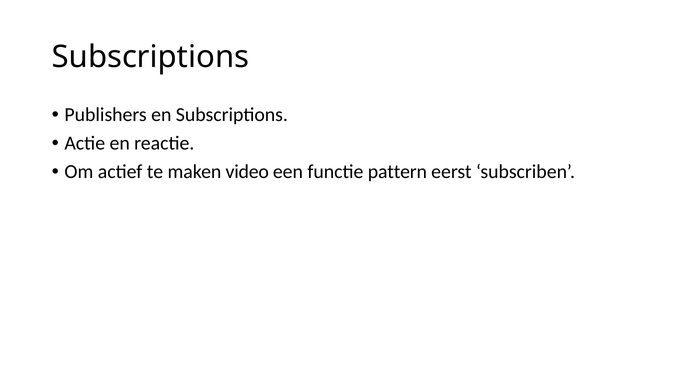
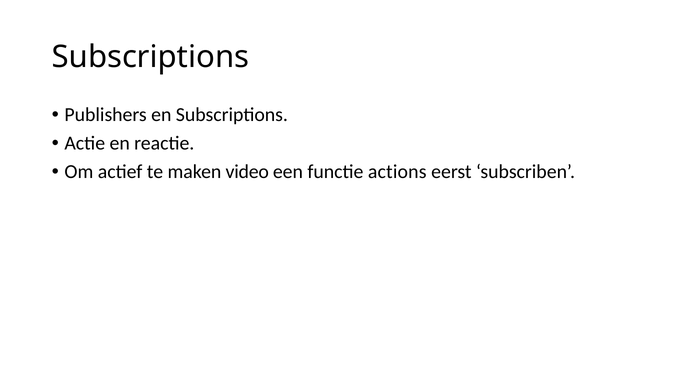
pattern: pattern -> actions (397, 172)
